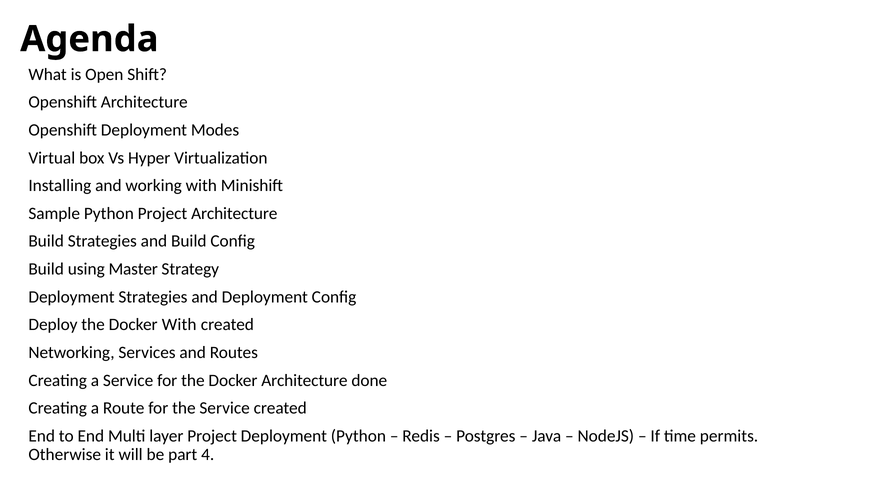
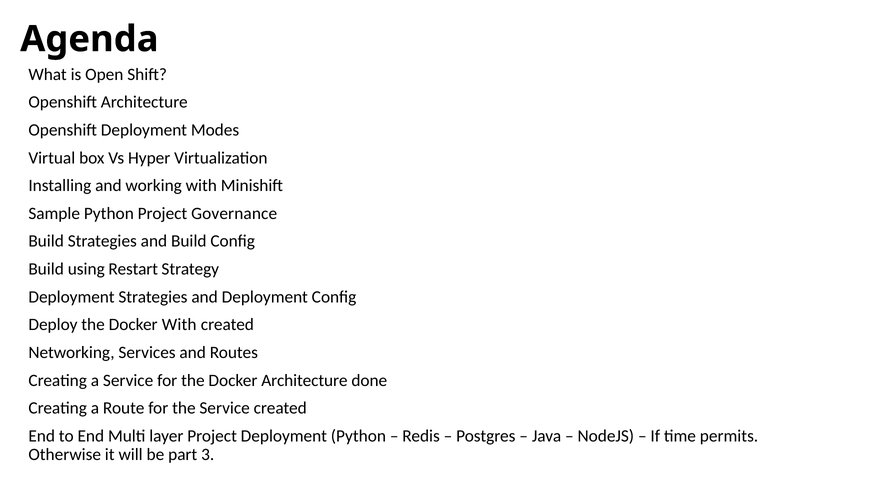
Project Architecture: Architecture -> Governance (234, 214)
Master: Master -> Restart (133, 269)
4: 4 -> 3 (208, 455)
